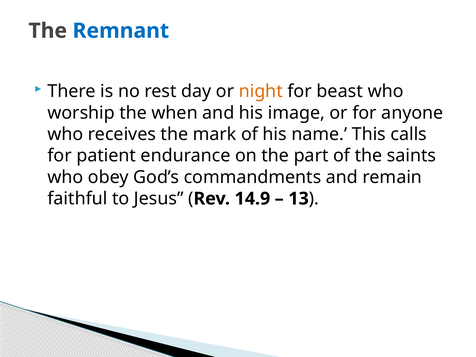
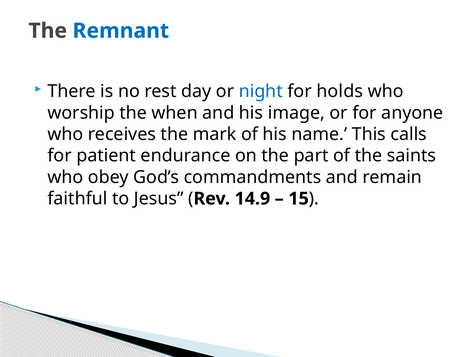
night colour: orange -> blue (261, 91)
beast: beast -> holds (340, 91)
13: 13 -> 15 (299, 199)
